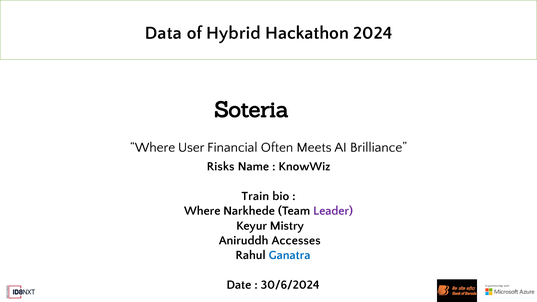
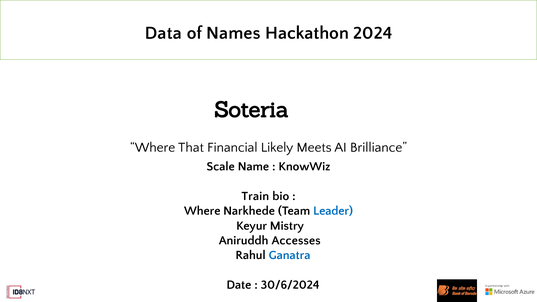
Hybrid: Hybrid -> Names (233, 33)
User: User -> That (191, 148)
Often: Often -> Likely (277, 148)
Risks: Risks -> Scale (221, 167)
Leader colour: purple -> blue (333, 211)
